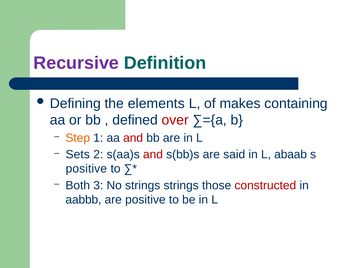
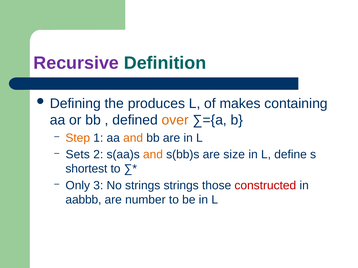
elements: elements -> produces (156, 104)
over colour: red -> orange (175, 120)
and colour: red -> orange (133, 138)
and colour: red -> orange (153, 155)
said: said -> size (234, 155)
abaab: abaab -> define (291, 155)
positive: positive -> shortest (86, 169)
Both: Both -> Only (78, 186)
are positive: positive -> number (145, 200)
